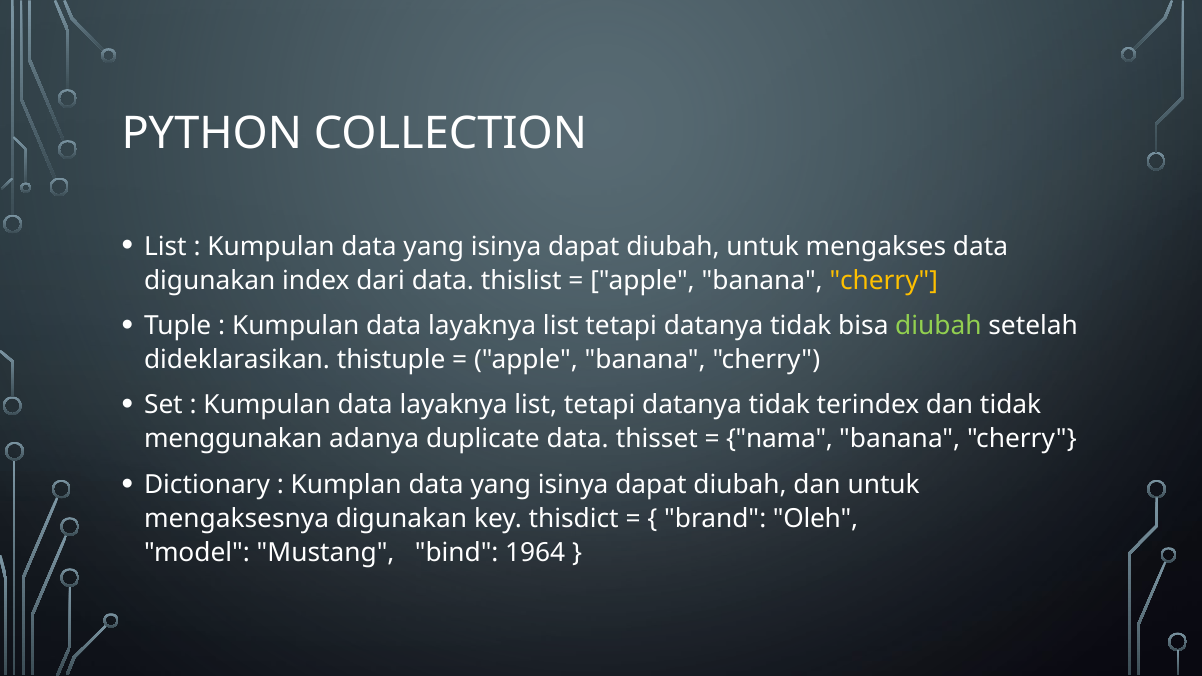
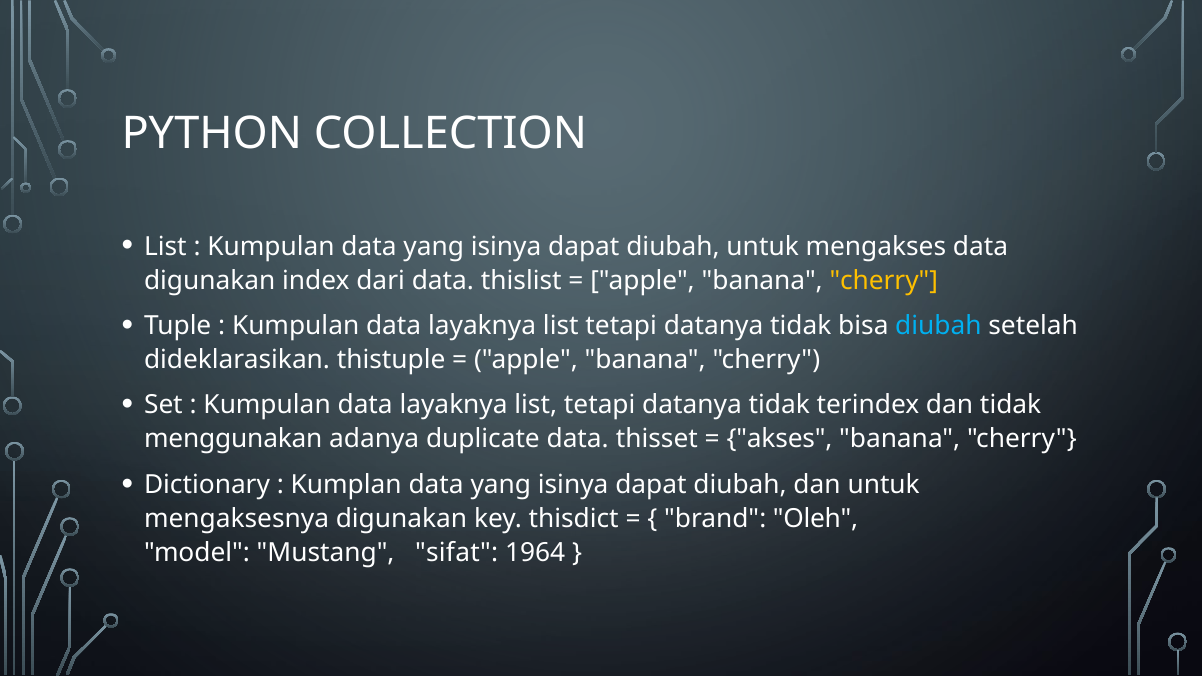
diubah colour: light green -> light blue (938, 326)
nama: nama -> akses (779, 439)
bind: bind -> sifat (457, 553)
